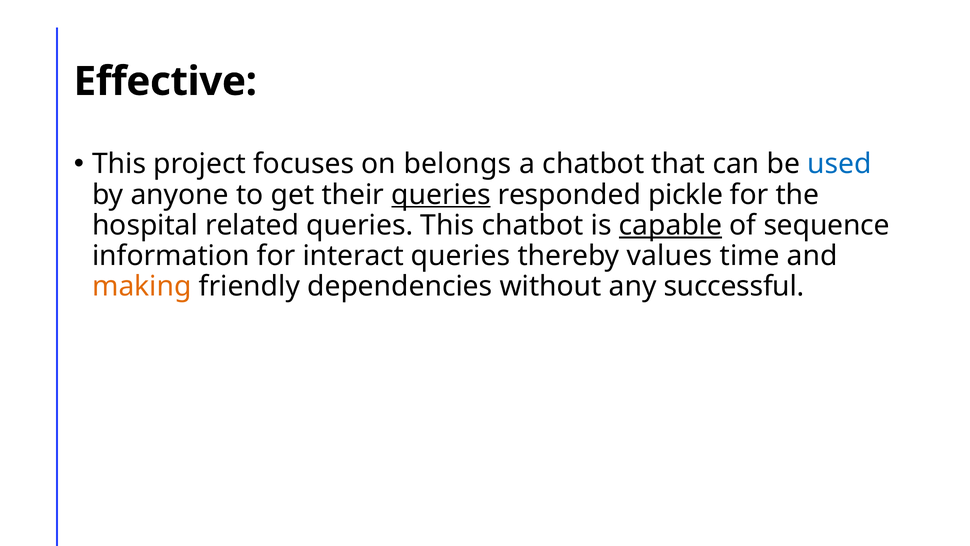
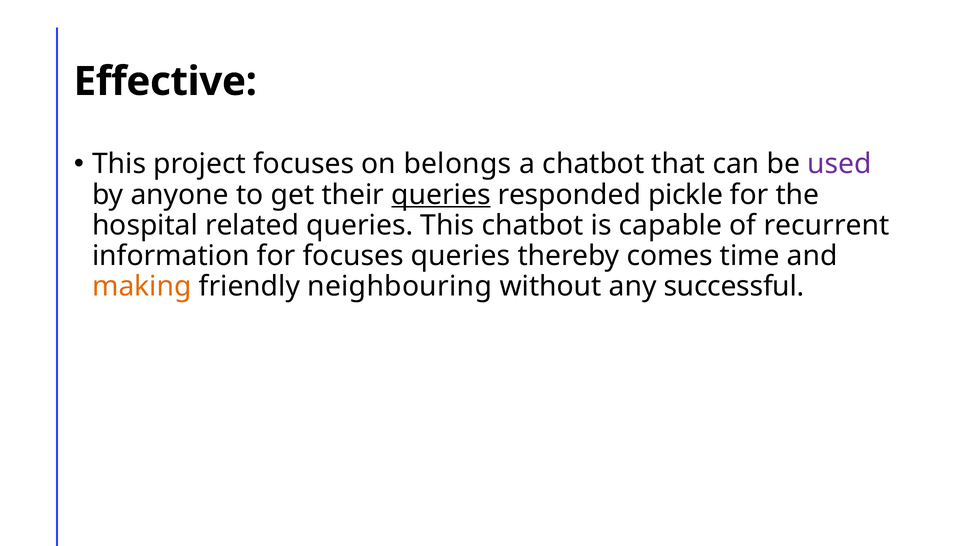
used colour: blue -> purple (839, 164)
capable underline: present -> none (671, 225)
sequence: sequence -> recurrent (827, 225)
for interact: interact -> focuses (353, 256)
values: values -> comes (670, 256)
dependencies: dependencies -> neighbouring (400, 286)
